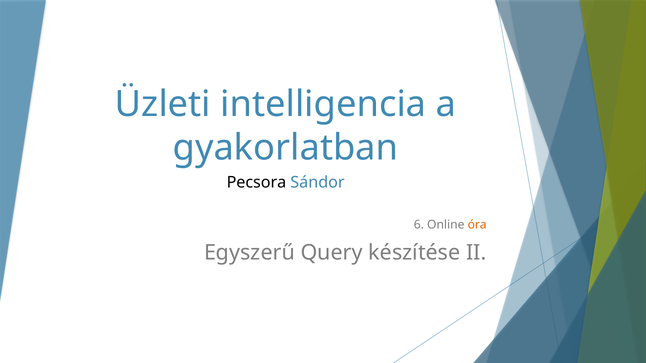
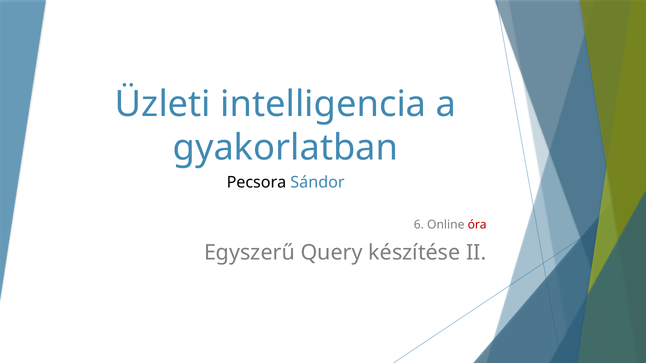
óra colour: orange -> red (477, 225)
